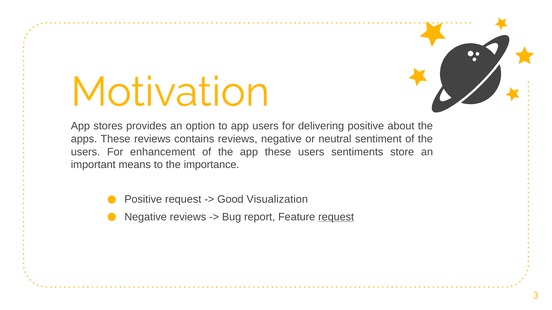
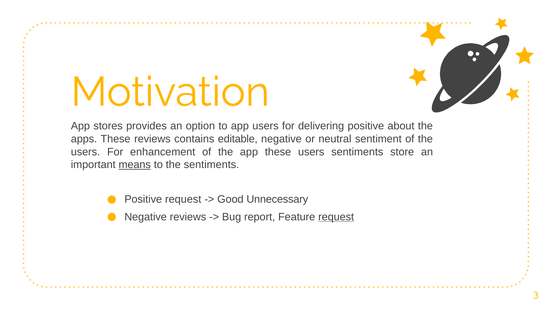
contains reviews: reviews -> editable (238, 139)
means underline: none -> present (135, 165)
the importance: importance -> sentiments (211, 165)
Visualization: Visualization -> Unnecessary (277, 200)
